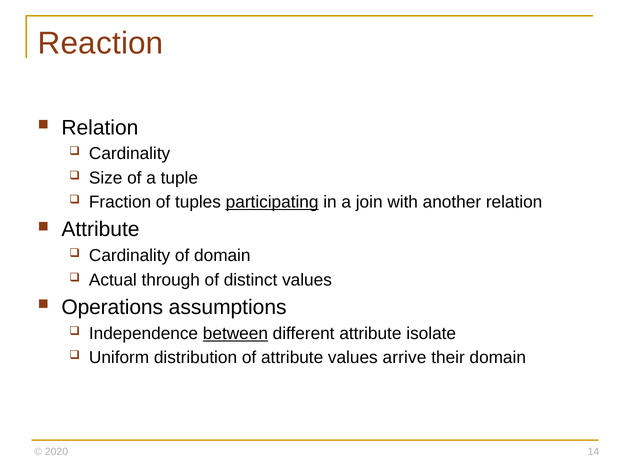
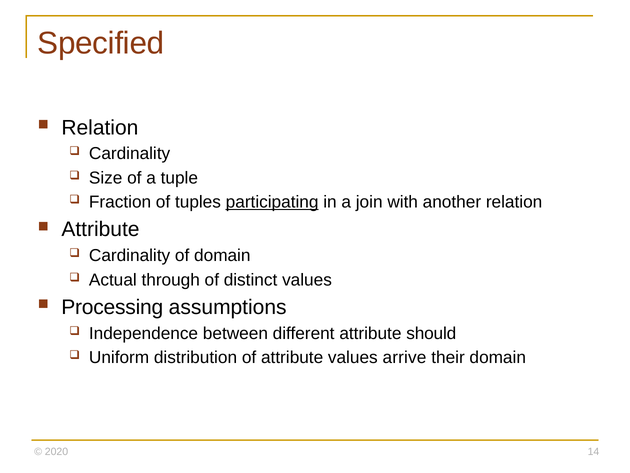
Reaction: Reaction -> Specified (101, 43)
Operations: Operations -> Processing (112, 307)
between underline: present -> none (235, 333)
isolate: isolate -> should (431, 333)
